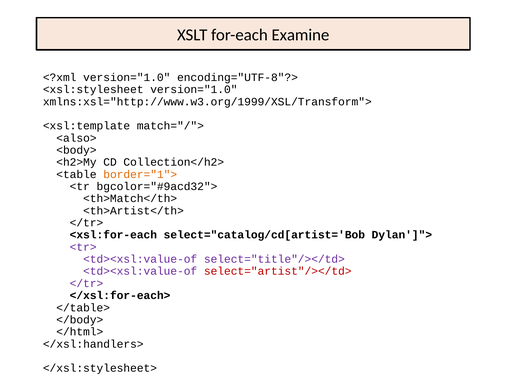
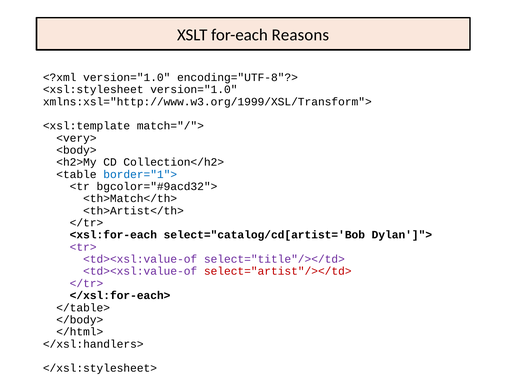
Examine: Examine -> Reasons (300, 35)
<also>: <also> -> <very> (76, 138)
border="1"> colour: orange -> blue (140, 174)
